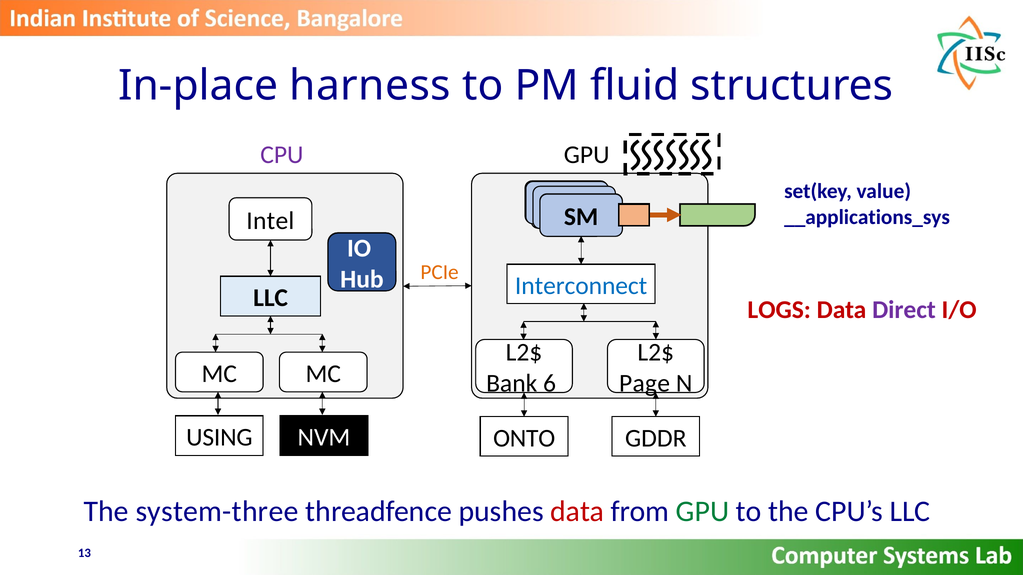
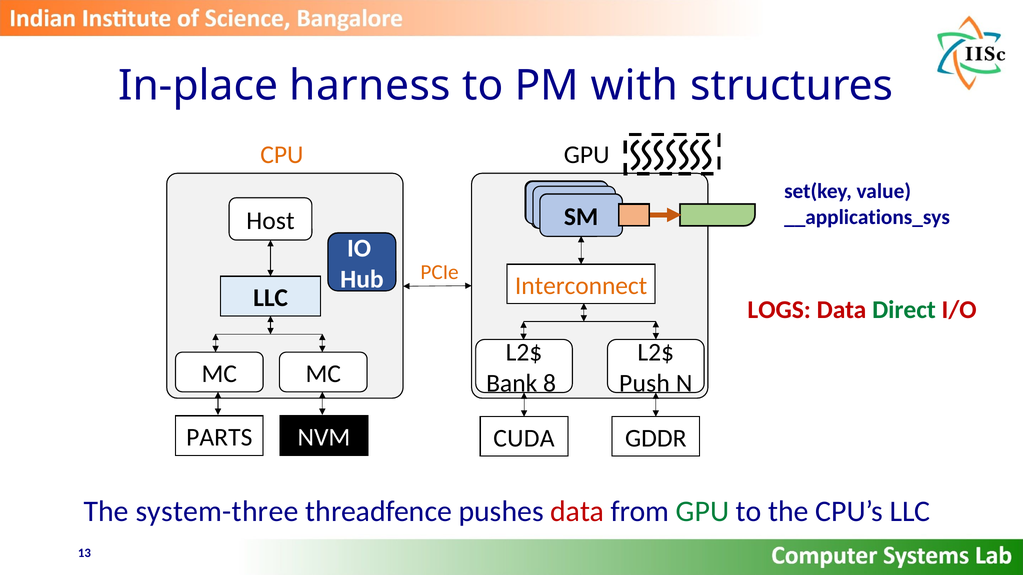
fluid: fluid -> with (635, 86)
CPU colour: purple -> orange (282, 155)
Intel: Intel -> Host (270, 221)
Interconnect colour: blue -> orange (581, 286)
Direct colour: purple -> green (904, 310)
6: 6 -> 8 (550, 383)
Page: Page -> Push (645, 383)
USING: USING -> PARTS (219, 438)
ONTO: ONTO -> CUDA (524, 439)
